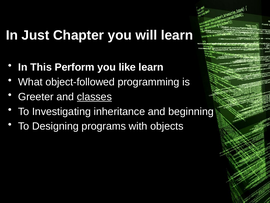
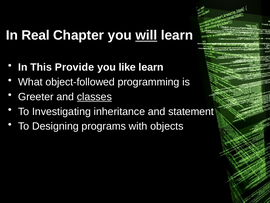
Just: Just -> Real (35, 35)
will underline: none -> present (146, 35)
Perform: Perform -> Provide (75, 67)
beginning: beginning -> statement (191, 111)
